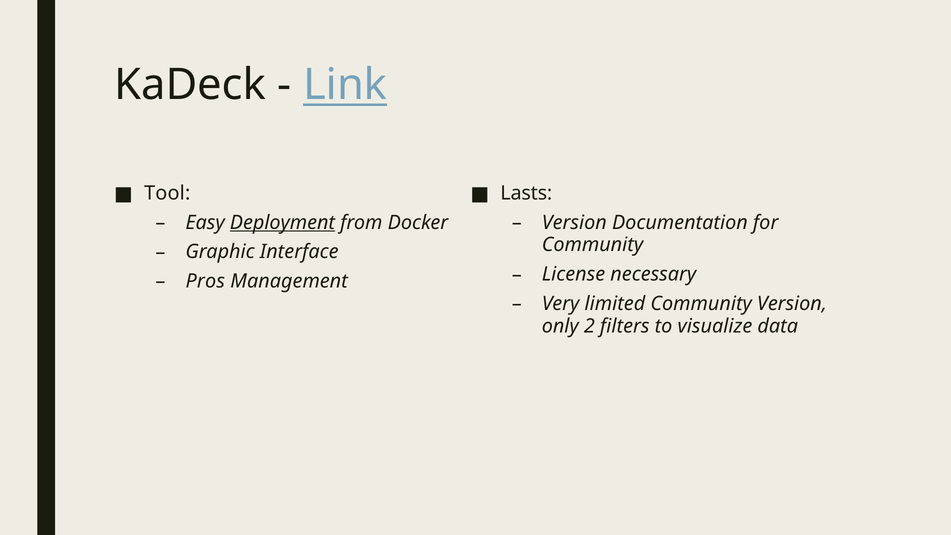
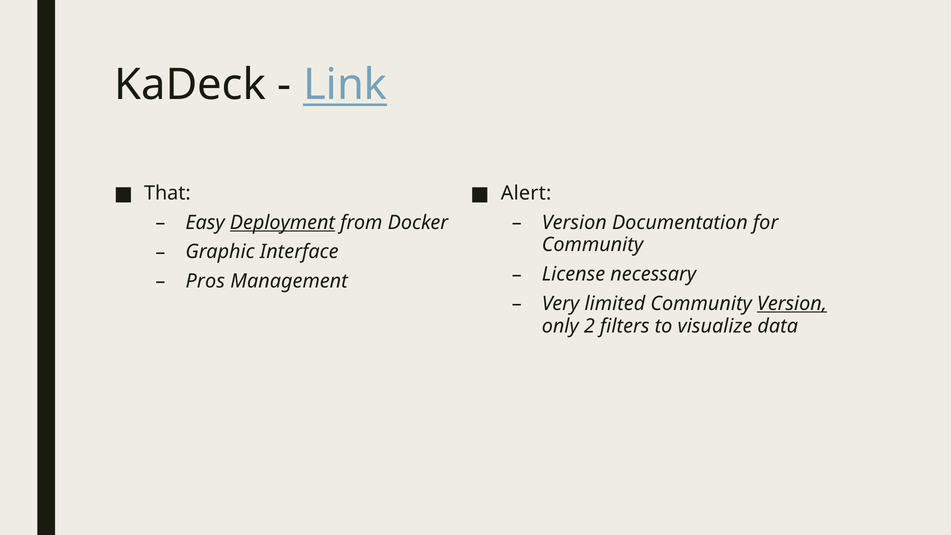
Tool: Tool -> That (167, 193)
Lasts: Lasts -> Alert (526, 193)
Version underline: none -> present (792, 304)
